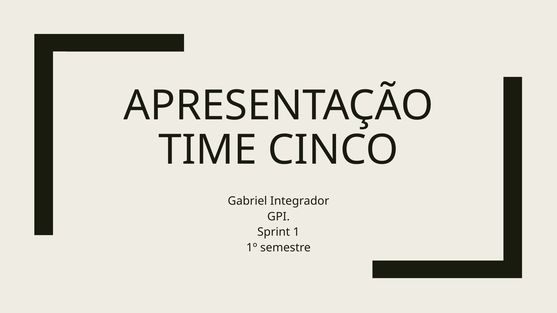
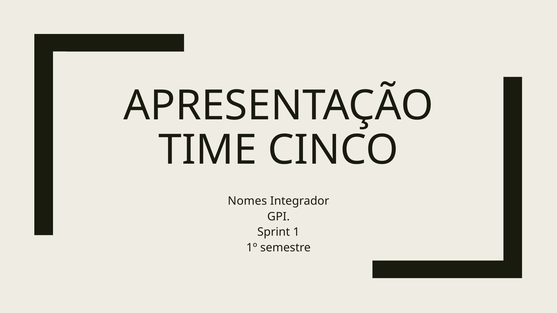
Gabriel: Gabriel -> Nomes (247, 201)
